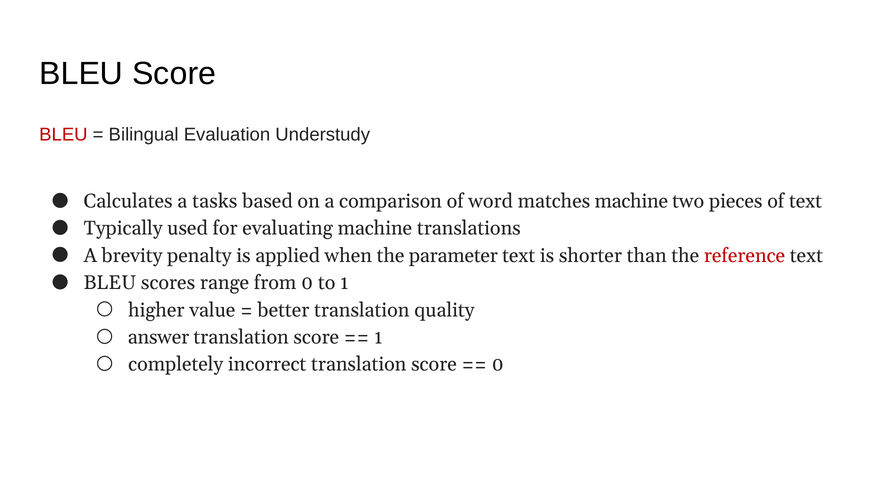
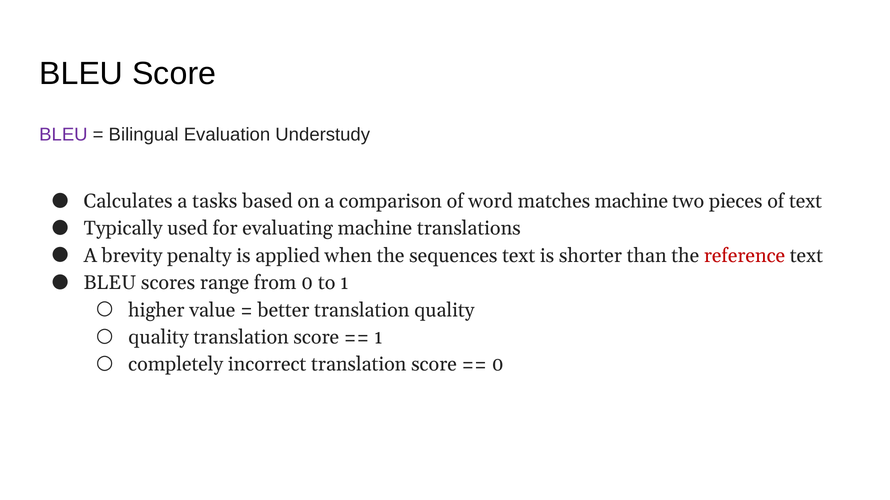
BLEU colour: red -> purple (63, 135)
parameter: parameter -> sequences (453, 256)
answer: answer -> quality (158, 338)
